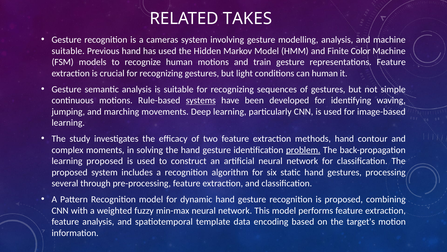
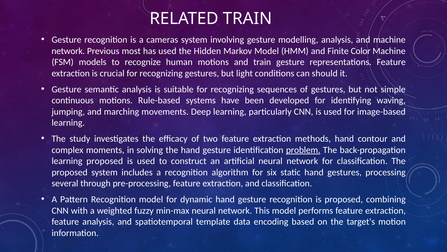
RELATED TAKES: TAKES -> TRAIN (247, 19)
suitable: suitable -> network (68, 51)
Previous hand: hand -> most (131, 51)
can human: human -> should (325, 73)
systems underline: present -> none (201, 100)
